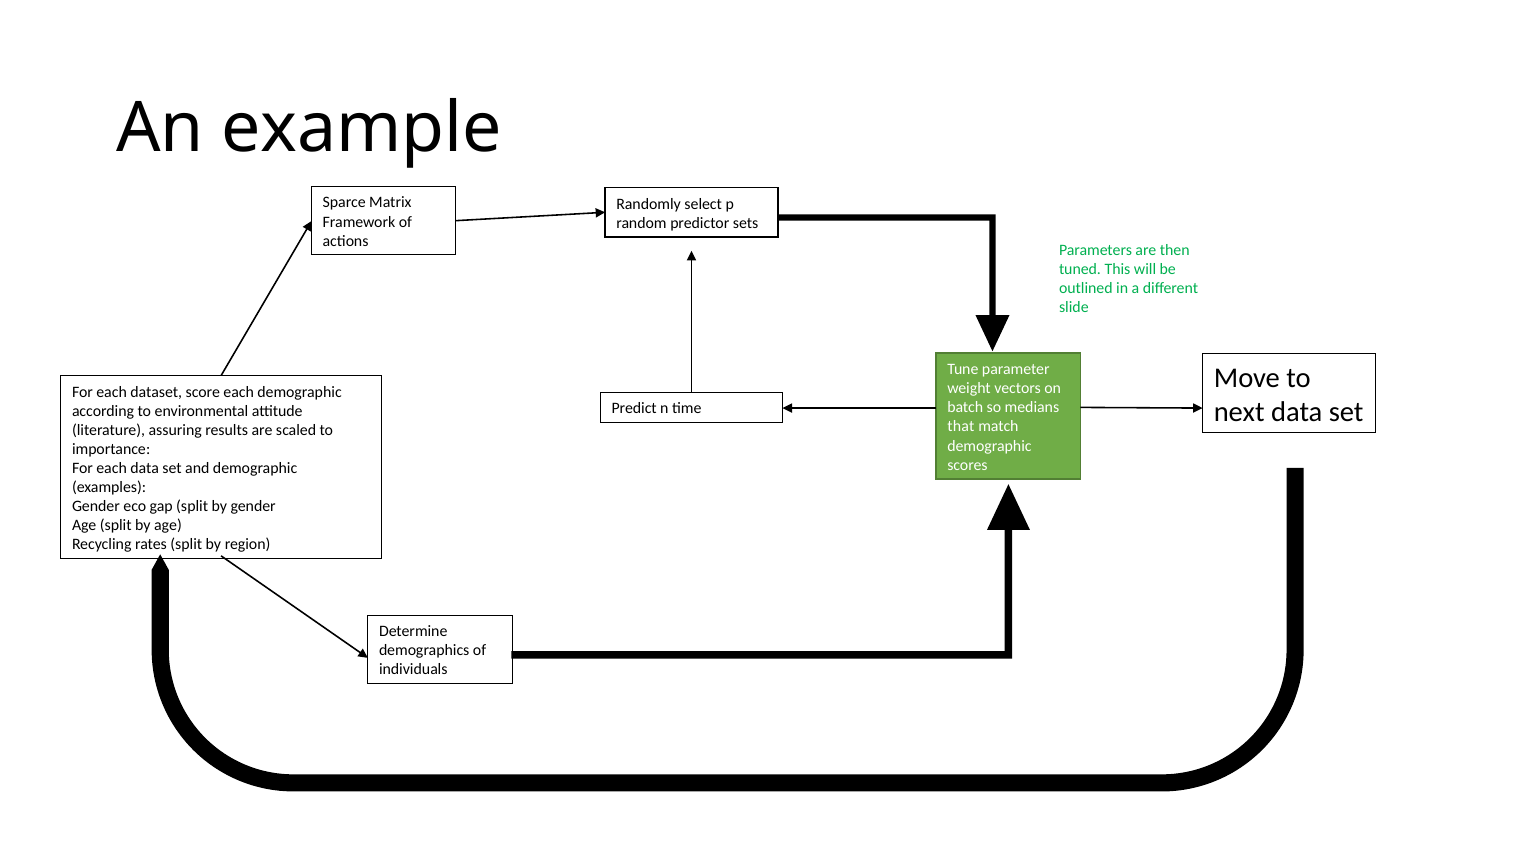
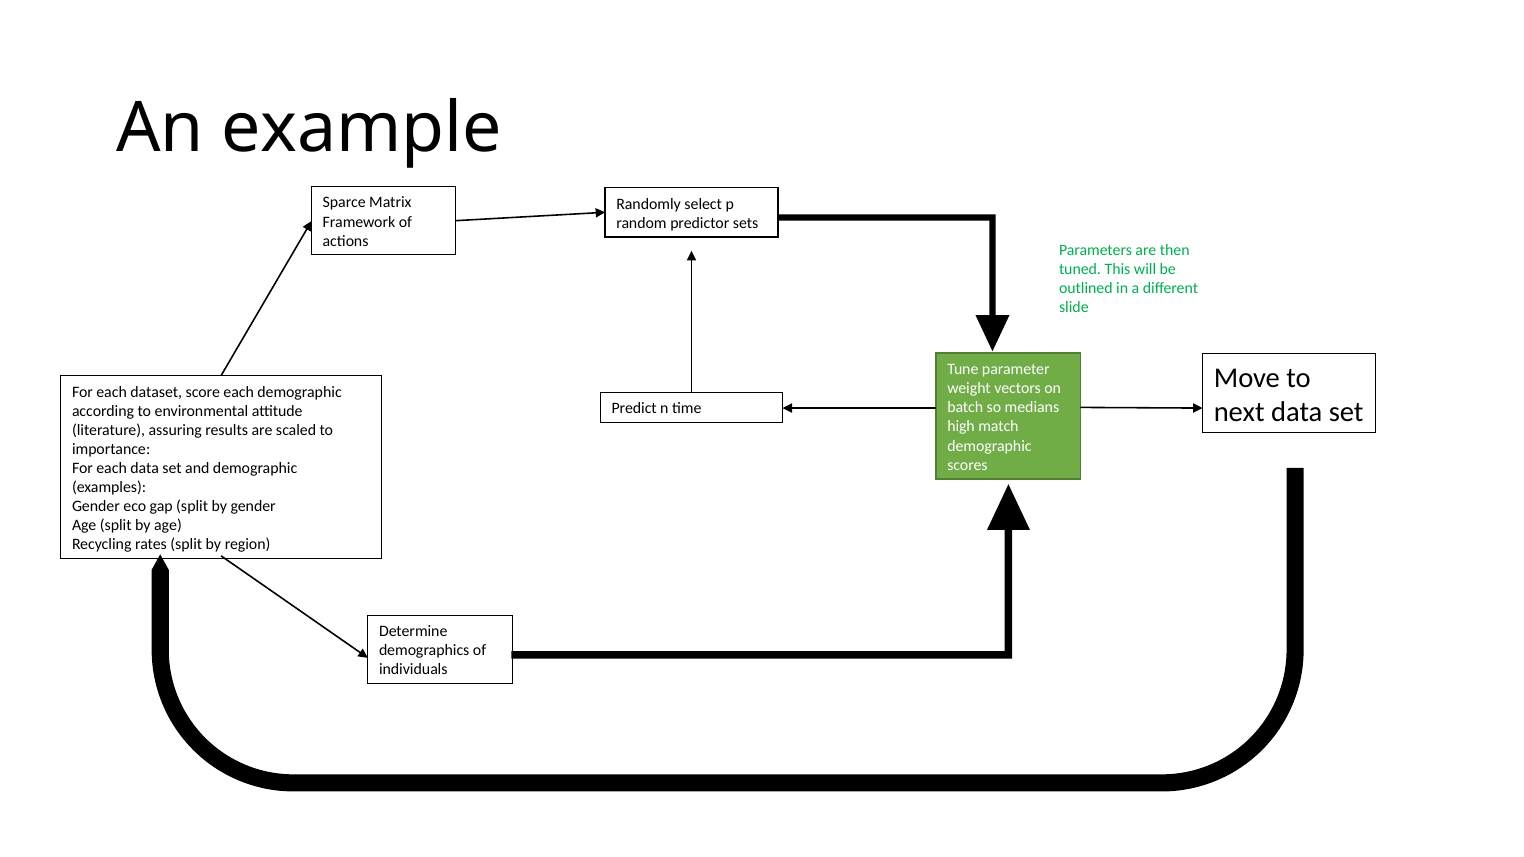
that: that -> high (961, 427)
